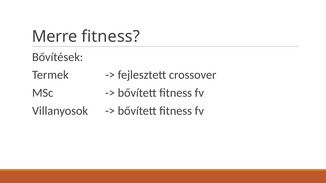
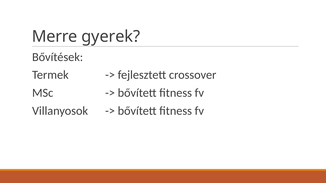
Merre fitness: fitness -> gyerek (111, 37)
